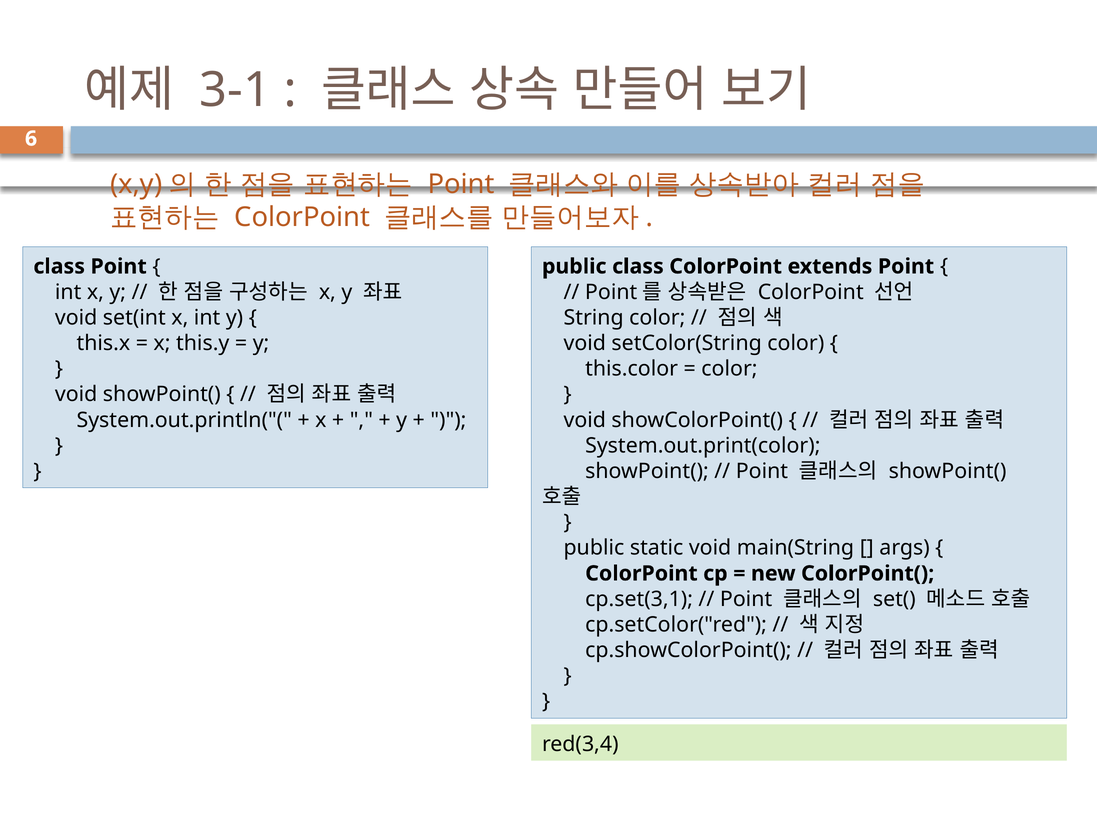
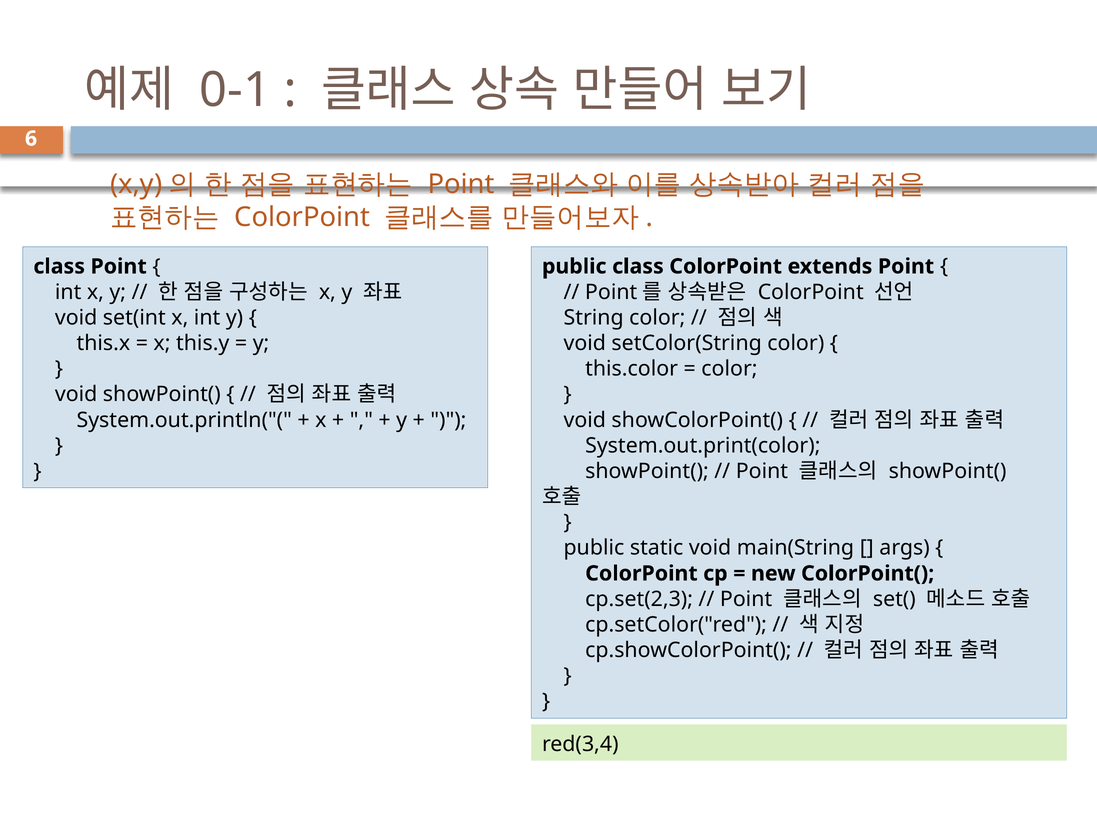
3-1: 3-1 -> 0-1 (235, 90)
cp.set(3,1: cp.set(3,1 -> cp.set(2,3 (639, 600)
